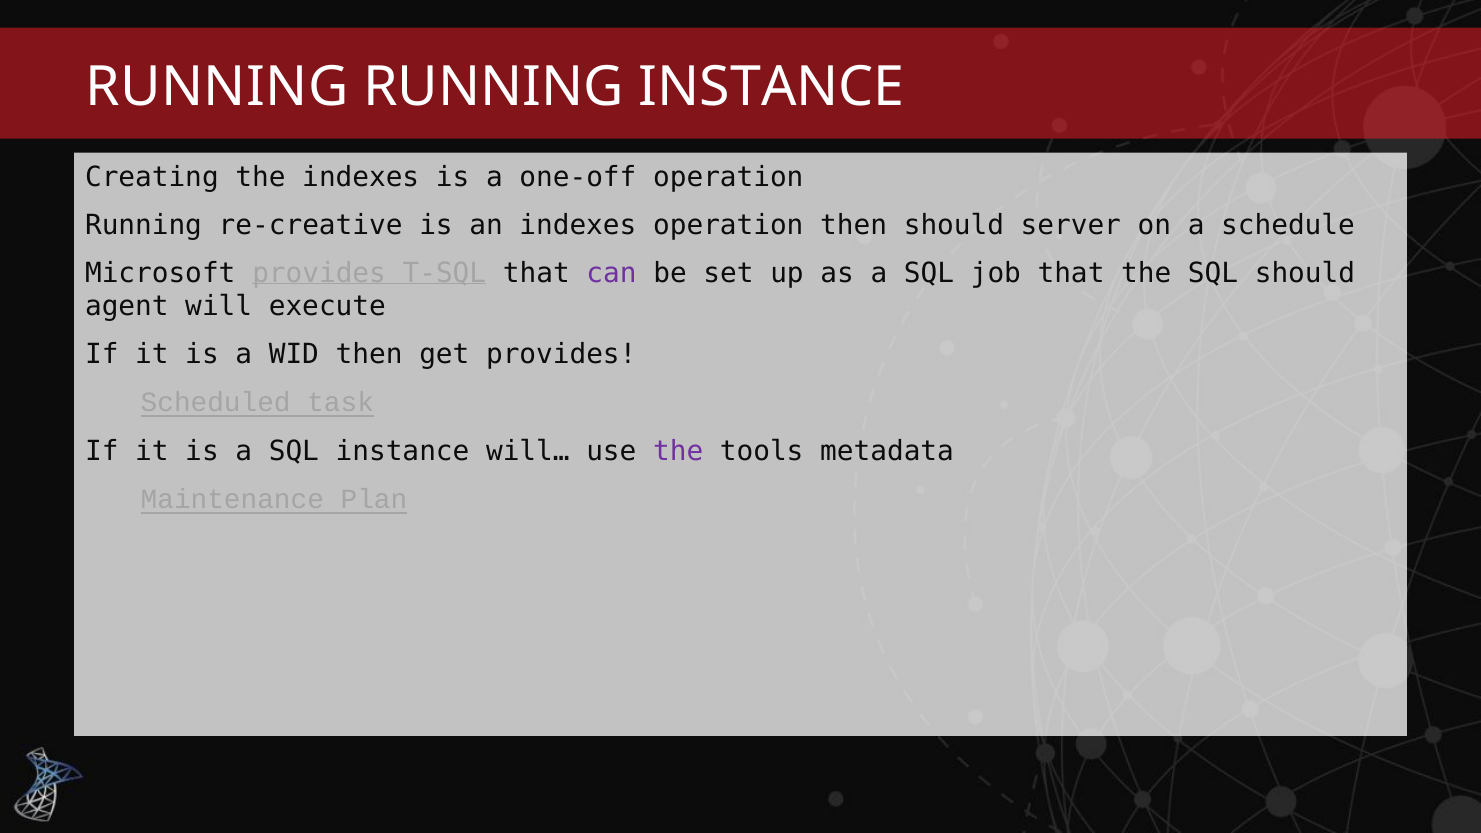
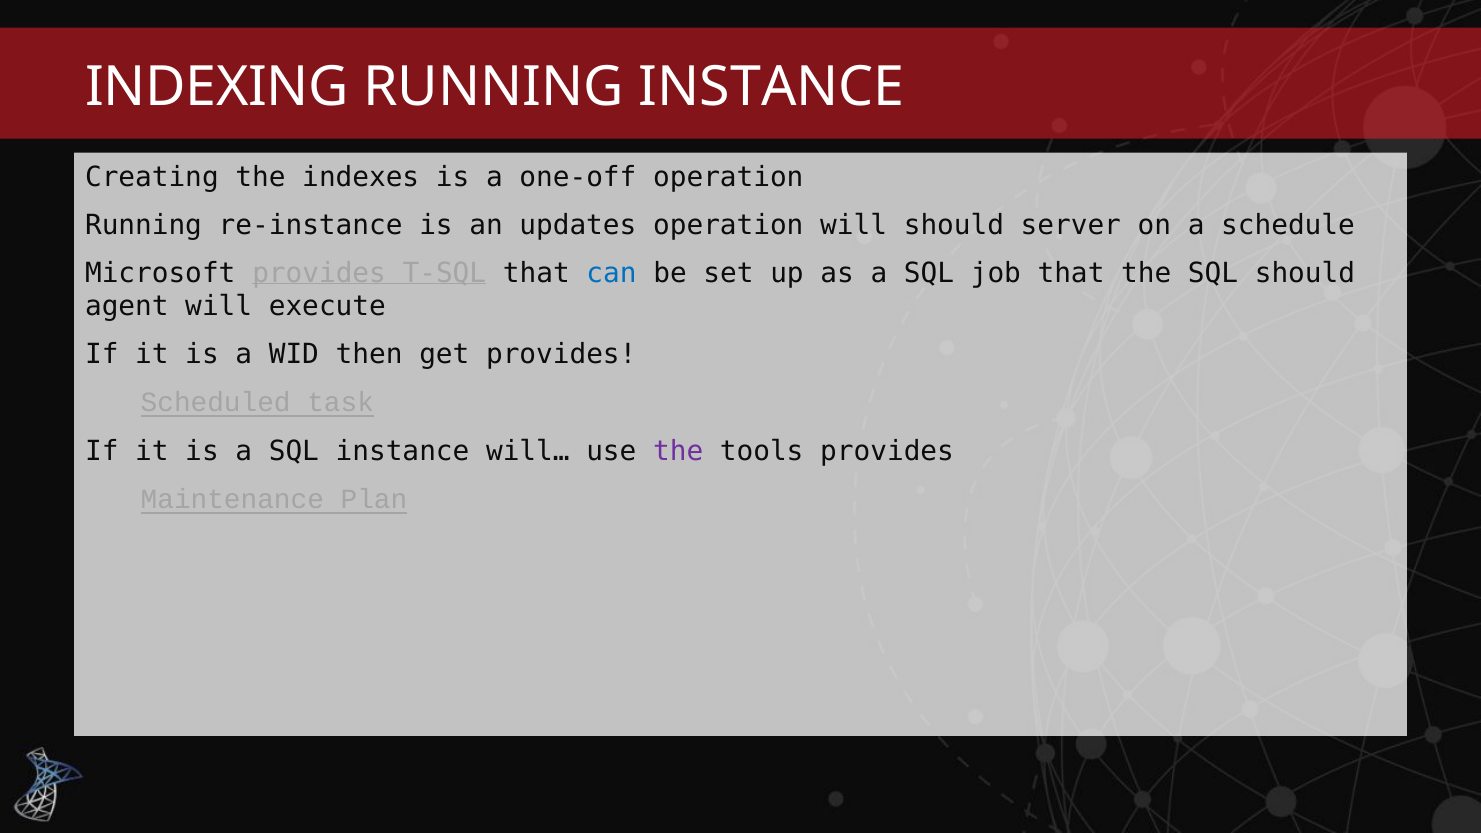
RUNNING: RUNNING -> INDEXING (217, 87)
re-creative: re-creative -> re-instance (311, 225)
an indexes: indexes -> updates (578, 225)
operation then: then -> will (854, 225)
can colour: purple -> blue (612, 273)
tools metadata: metadata -> provides (887, 451)
